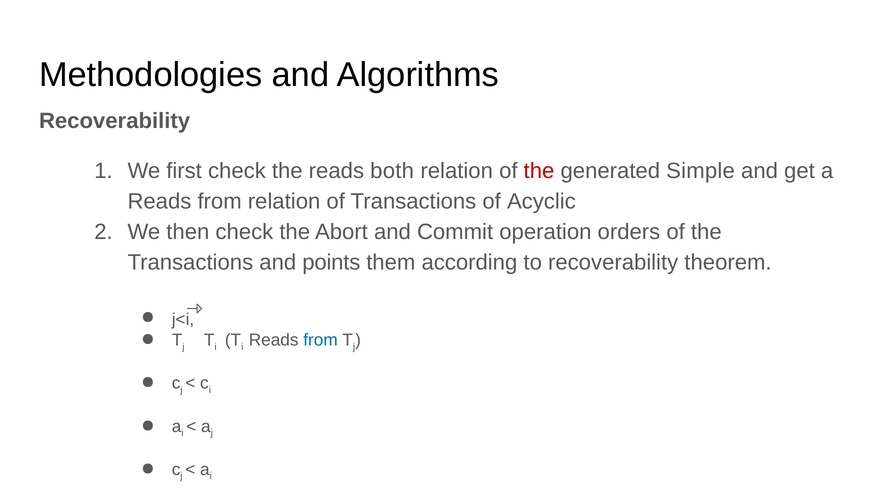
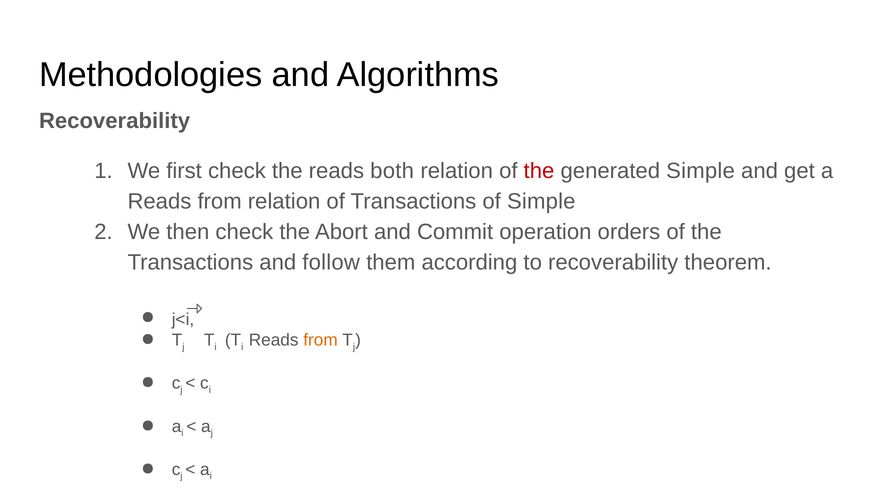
of Acyclic: Acyclic -> Simple (541, 201)
points: points -> follow (331, 262)
from colour: blue -> orange (321, 340)
